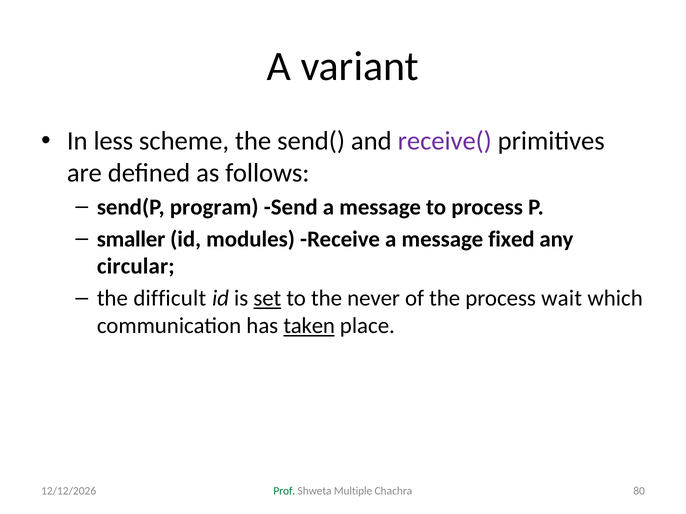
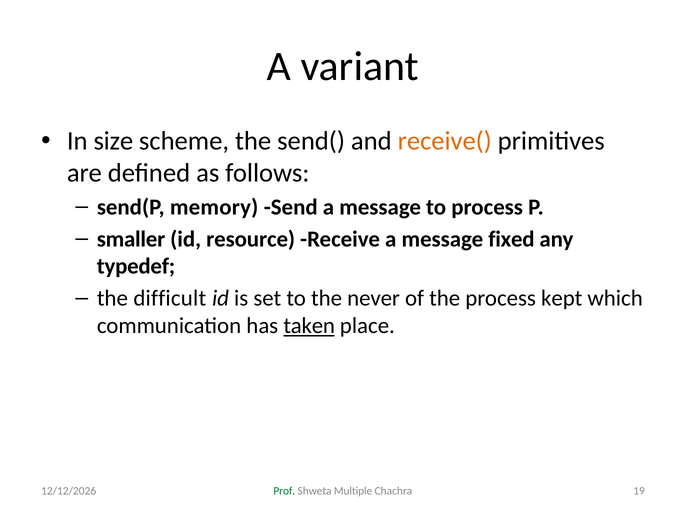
less: less -> size (113, 141)
receive( colour: purple -> orange (445, 141)
program: program -> memory (214, 207)
modules: modules -> resource (251, 239)
circular: circular -> typedef (136, 267)
set underline: present -> none (267, 299)
wait: wait -> kept (562, 299)
80: 80 -> 19 (639, 491)
